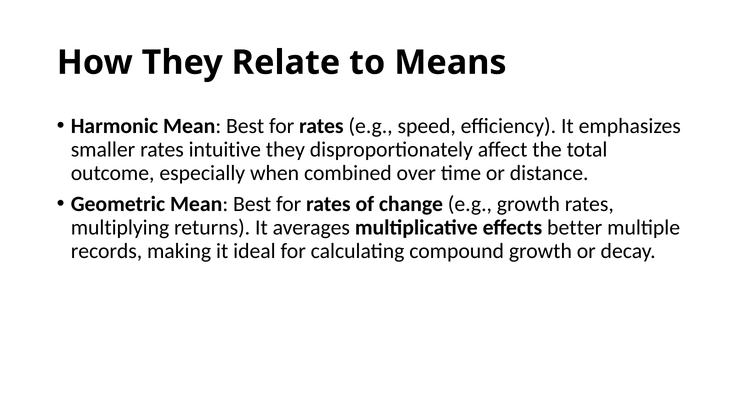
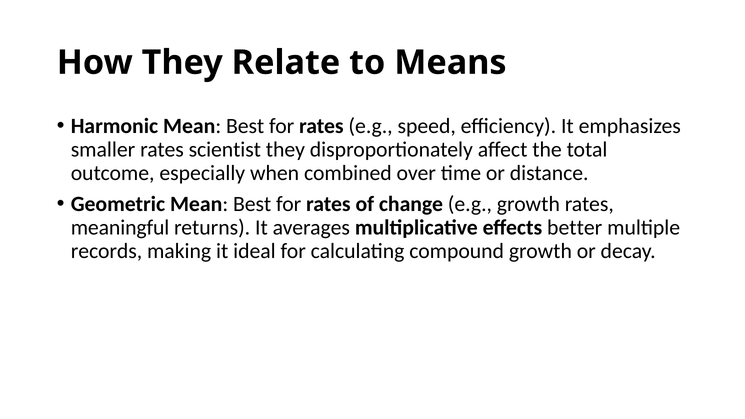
intuitive: intuitive -> scientist (225, 149)
multiplying: multiplying -> meaningful (120, 228)
